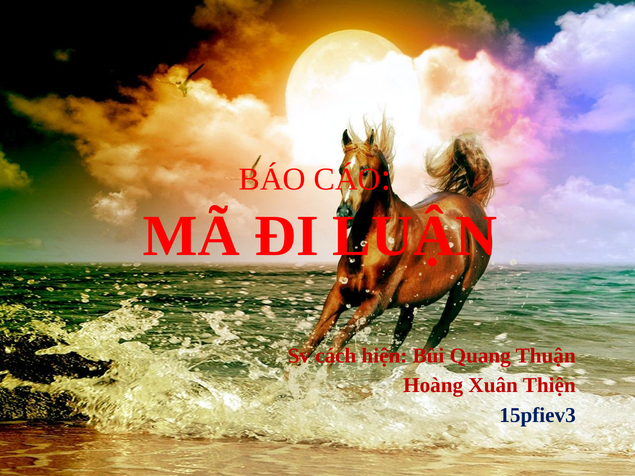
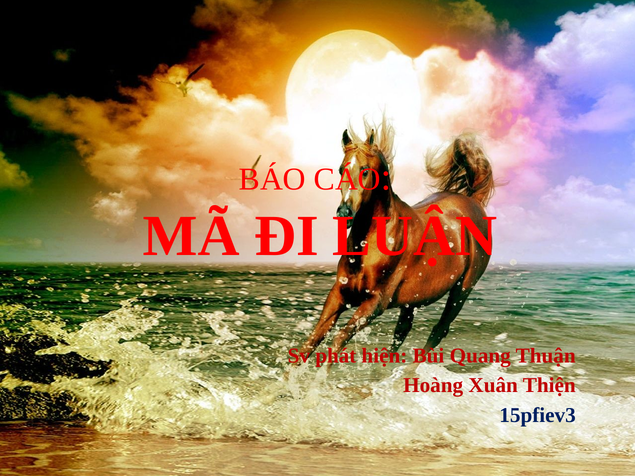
cách: cách -> phát (336, 356)
